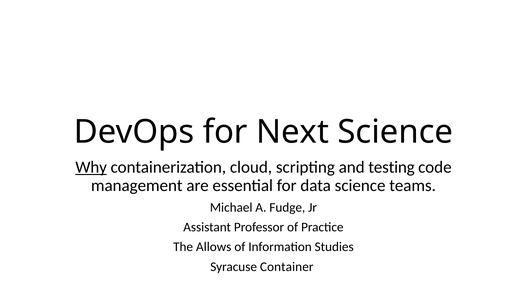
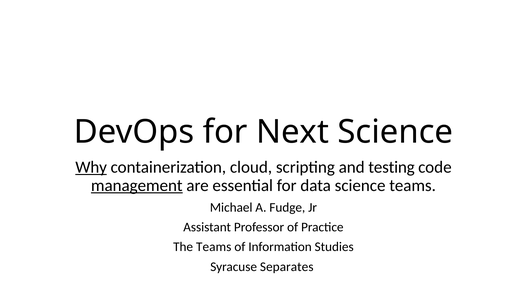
management underline: none -> present (137, 185)
The Allows: Allows -> Teams (214, 246)
Container: Container -> Separates (287, 266)
